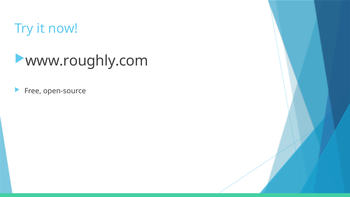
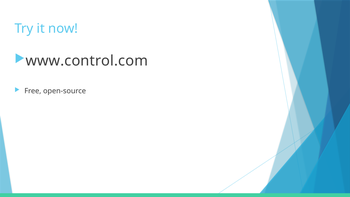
www.roughly.com: www.roughly.com -> www.control.com (87, 61)
